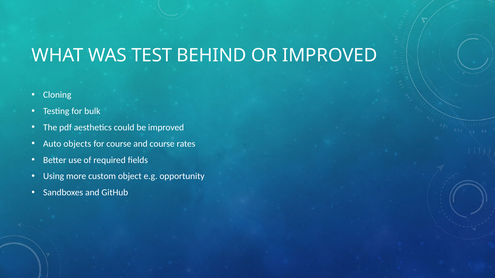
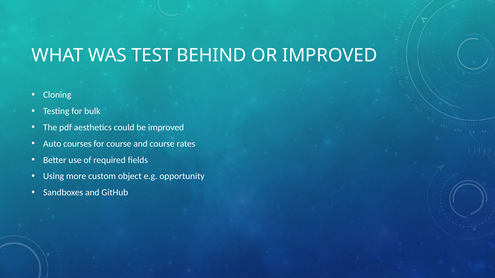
objects: objects -> courses (77, 144)
